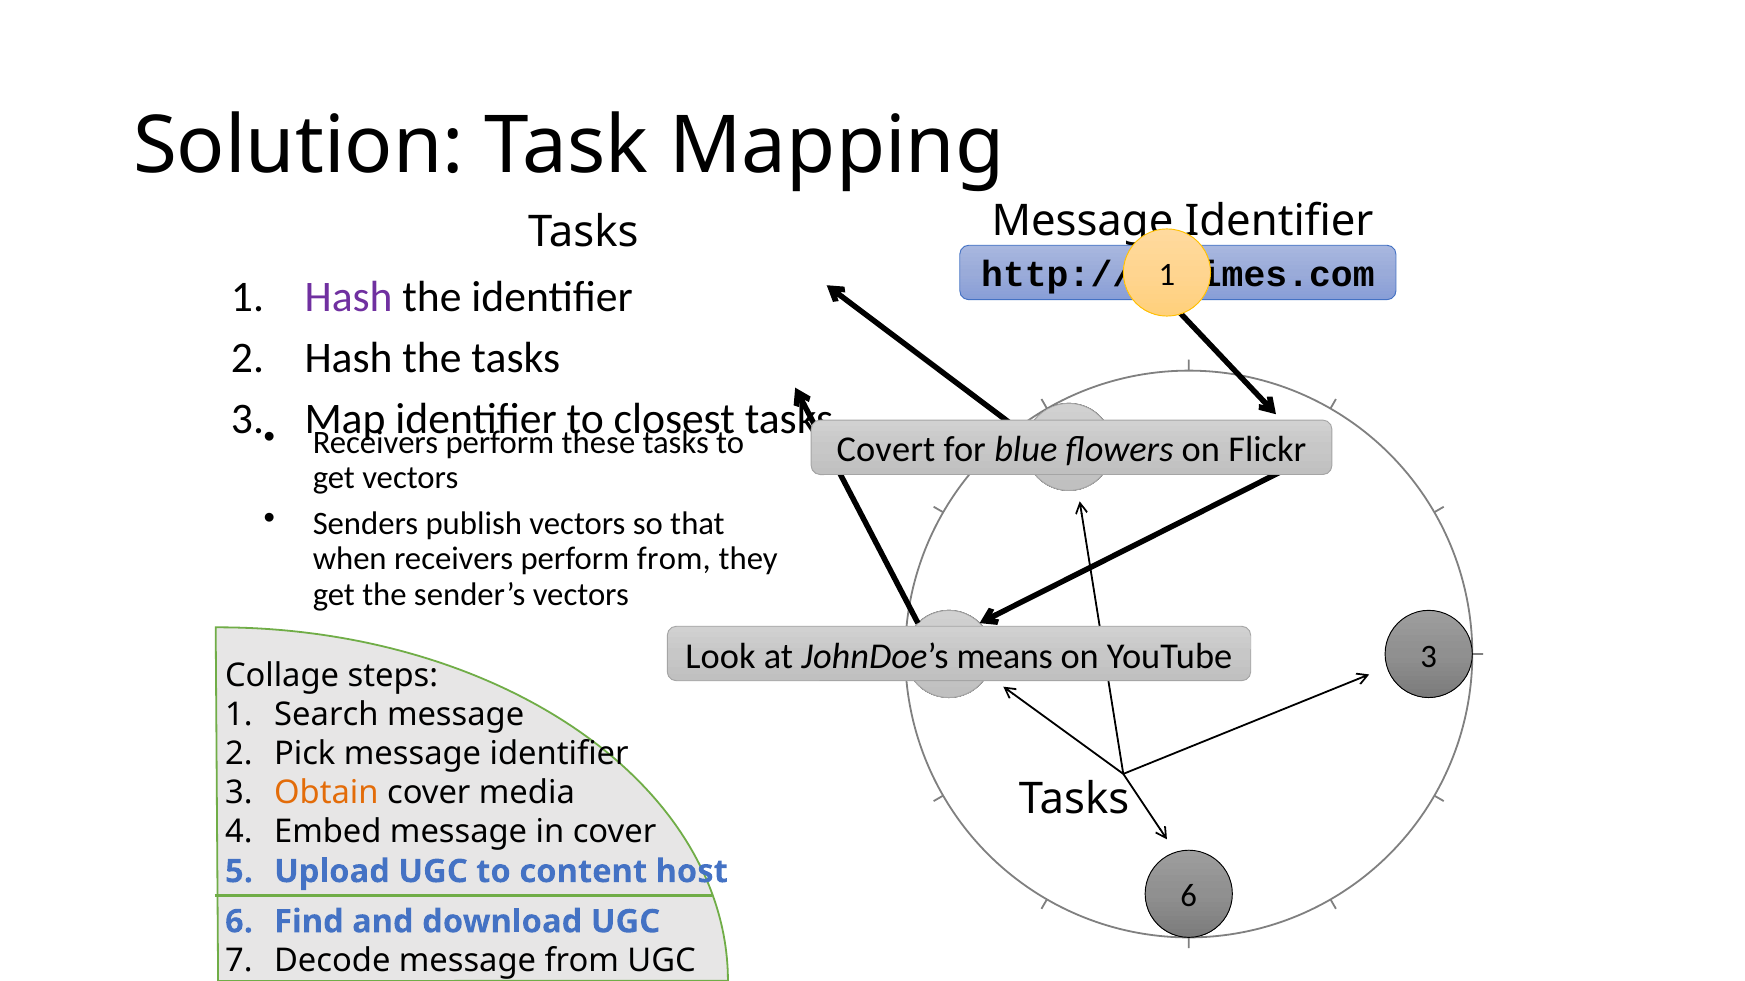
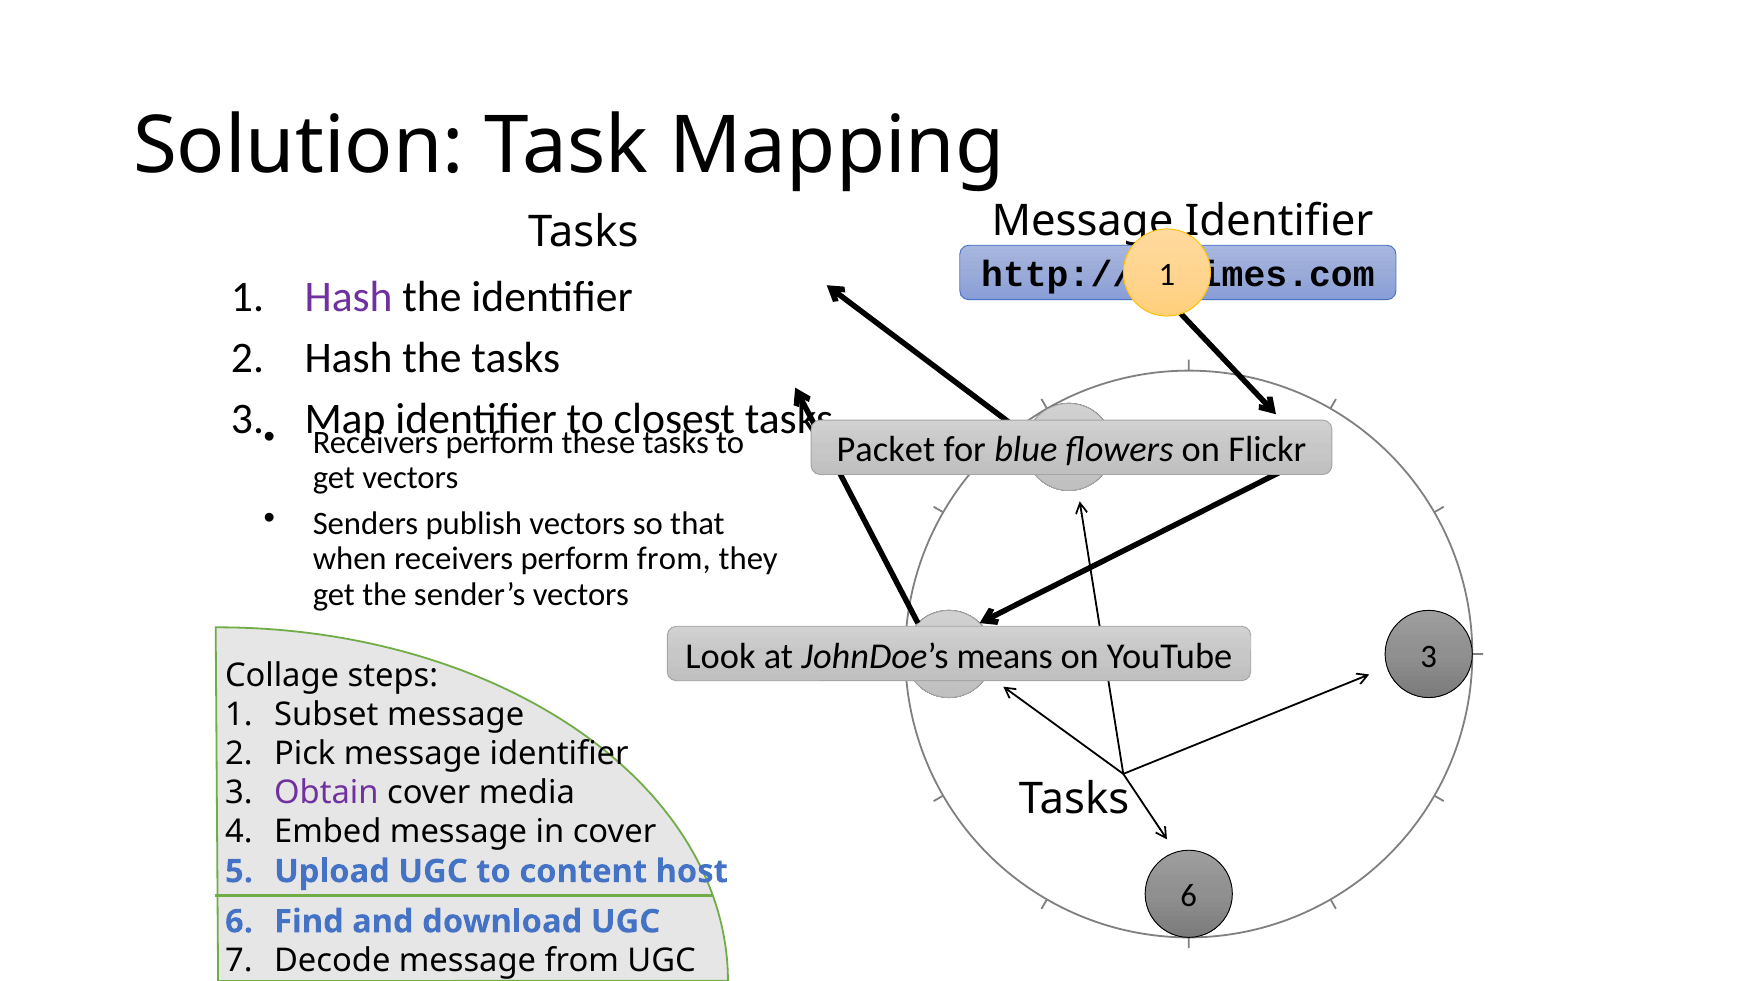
Covert: Covert -> Packet (886, 450)
Search: Search -> Subset (326, 715)
Obtain colour: orange -> purple (326, 793)
